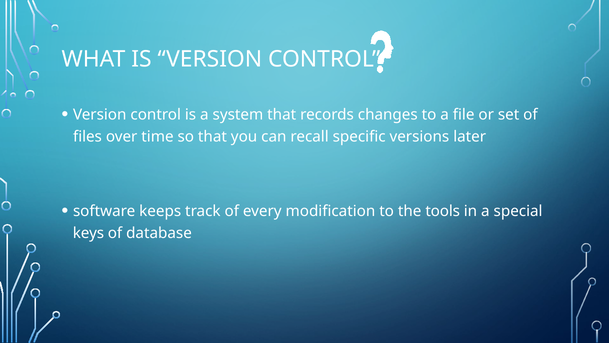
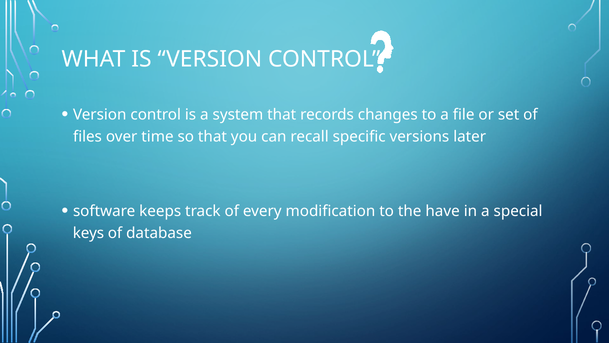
tools: tools -> have (443, 211)
